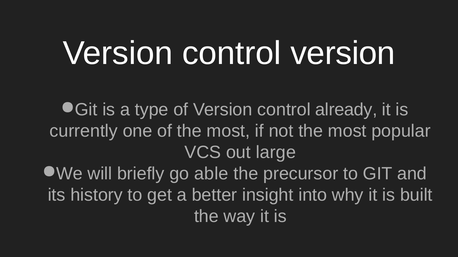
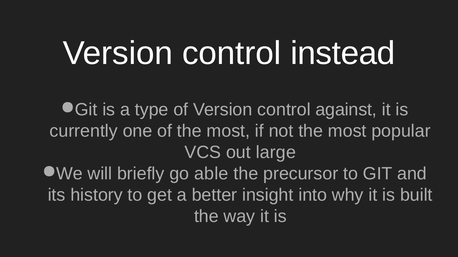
control version: version -> instead (343, 53)
already: already -> against (346, 110)
